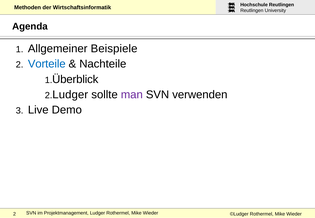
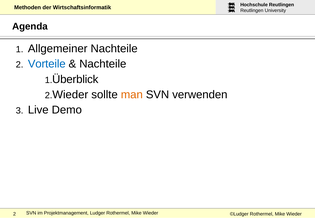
Allgemeiner Beispiele: Beispiele -> Nachteile (114, 49)
2 Ludger: Ludger -> Wieder (70, 95)
man colour: purple -> orange (132, 95)
